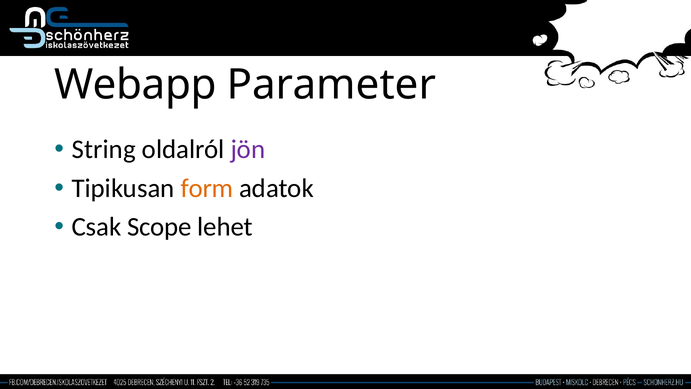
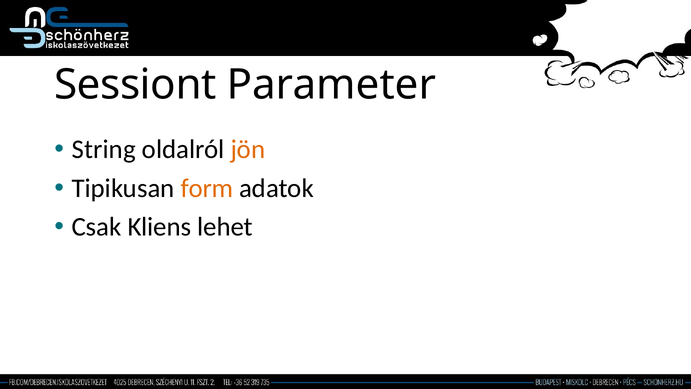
Webapp: Webapp -> Sessiont (135, 85)
jön colour: purple -> orange (248, 149)
Scope: Scope -> Kliens (159, 227)
